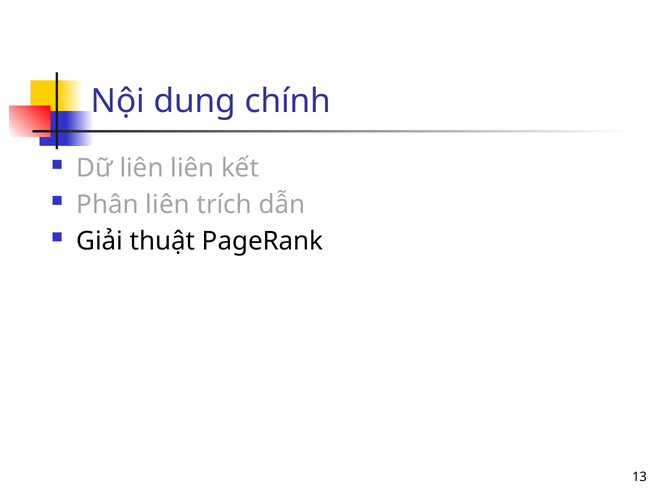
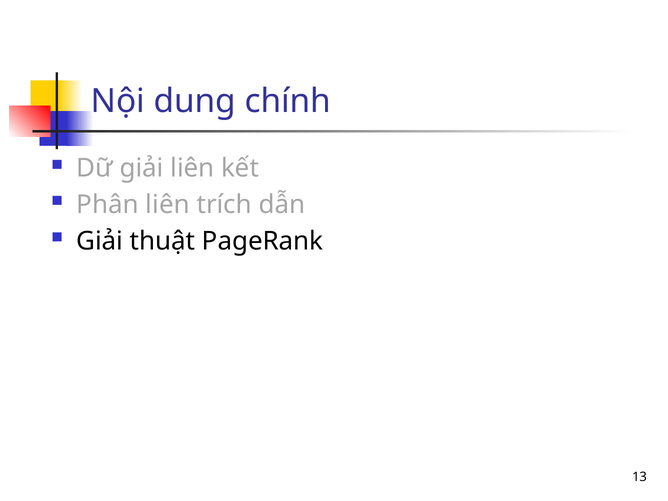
Dữ liên: liên -> giải (142, 168)
